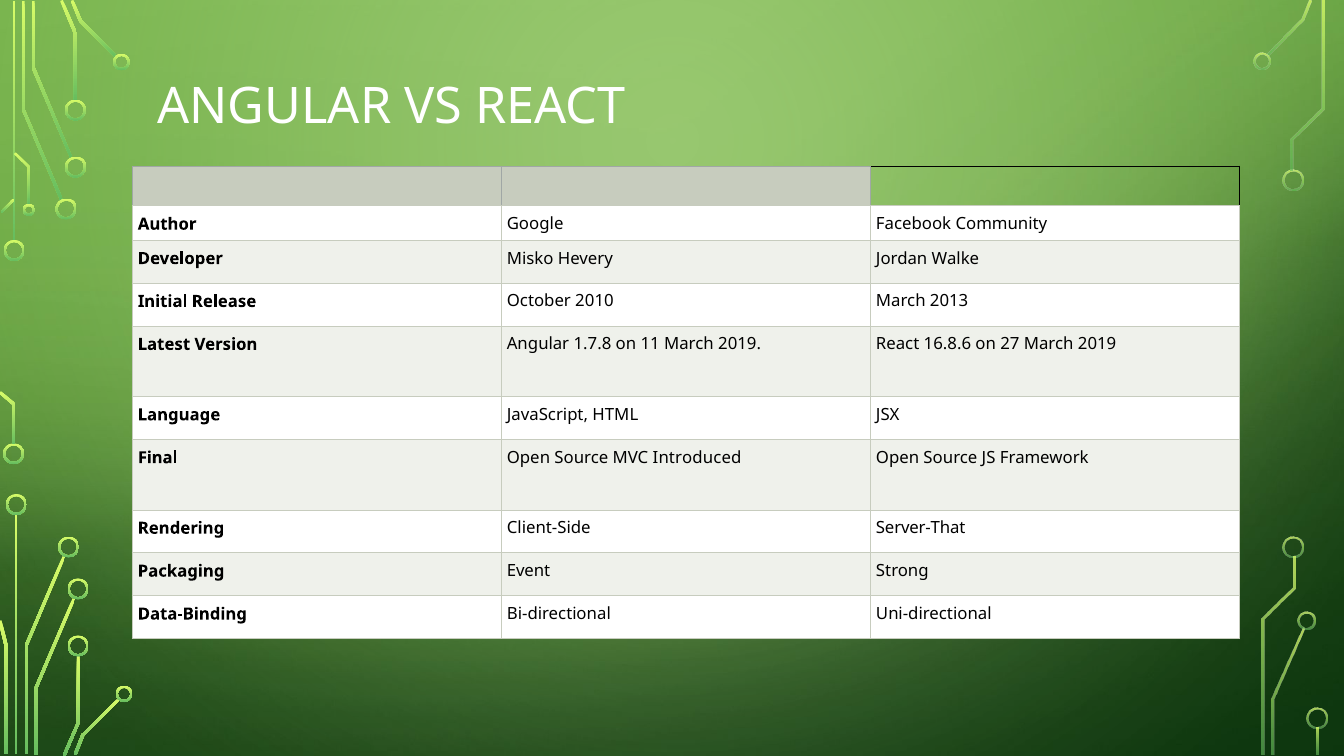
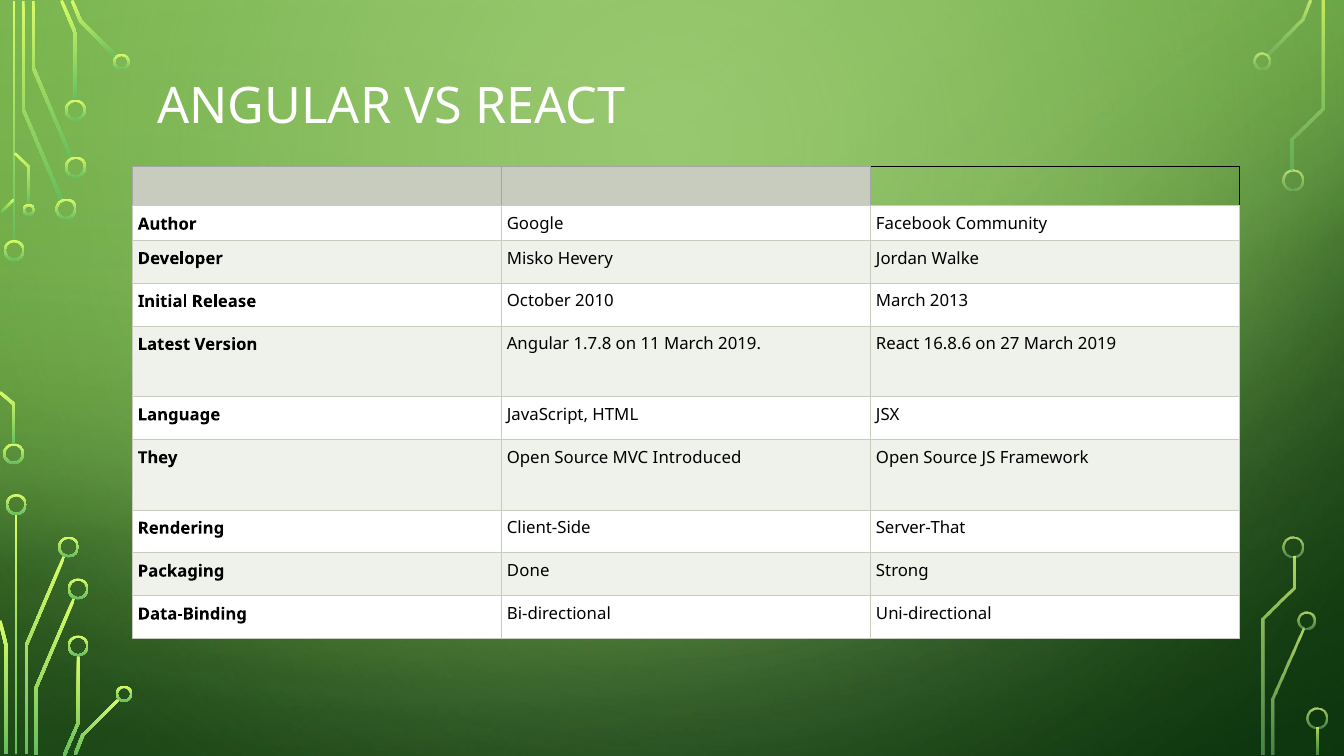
Final: Final -> They (158, 458)
Event: Event -> Done (528, 571)
